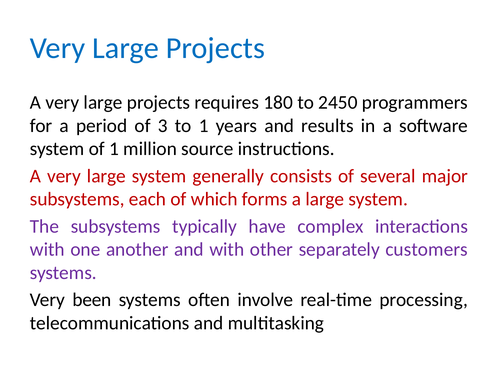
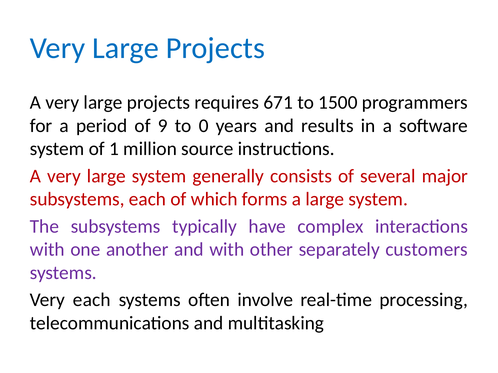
180: 180 -> 671 (278, 103)
2450: 2450 -> 1500 (338, 103)
3: 3 -> 9 (163, 126)
to 1: 1 -> 0 (204, 126)
Very been: been -> each (92, 300)
